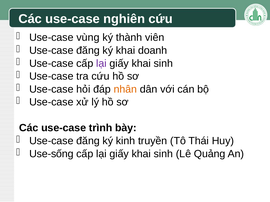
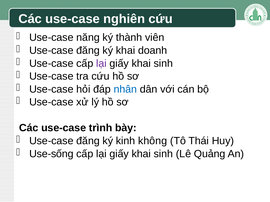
vùng: vùng -> năng (88, 38)
nhân colour: orange -> blue (125, 89)
truyền: truyền -> không (153, 141)
